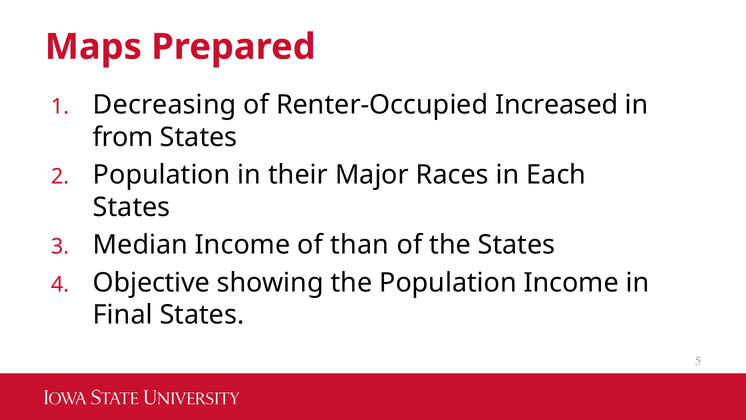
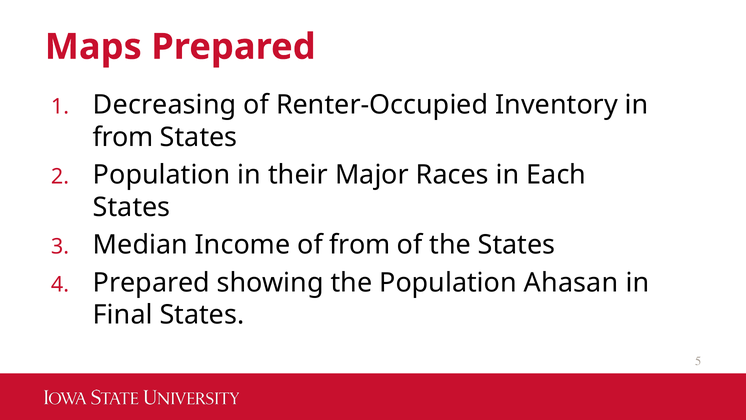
Increased: Increased -> Inventory (557, 105)
of than: than -> from (360, 245)
Objective: Objective -> Prepared (151, 282)
Population Income: Income -> Ahasan (571, 282)
